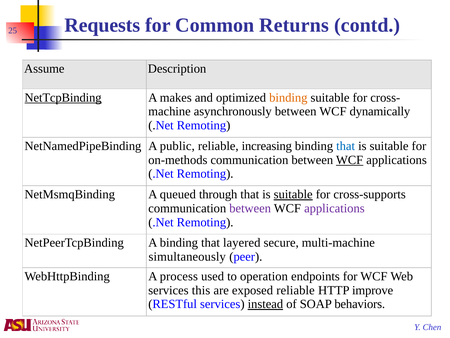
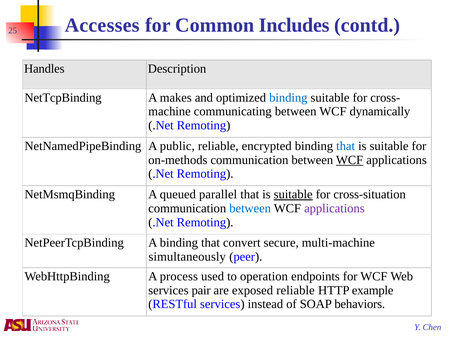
Requests: Requests -> Accesses (102, 25)
Returns: Returns -> Includes (294, 25)
Assume: Assume -> Handles (44, 69)
NetTcpBinding underline: present -> none (63, 97)
binding colour: orange -> blue (288, 97)
asynchronously: asynchronously -> communicating (233, 111)
increasing: increasing -> encrypted (267, 146)
through: through -> parallel (218, 194)
cross-supports: cross-supports -> cross-situation (370, 194)
between colour: purple -> blue (250, 208)
layered: layered -> convert (242, 243)
this: this -> pair (201, 290)
improve: improve -> example (373, 290)
instead underline: present -> none (265, 304)
